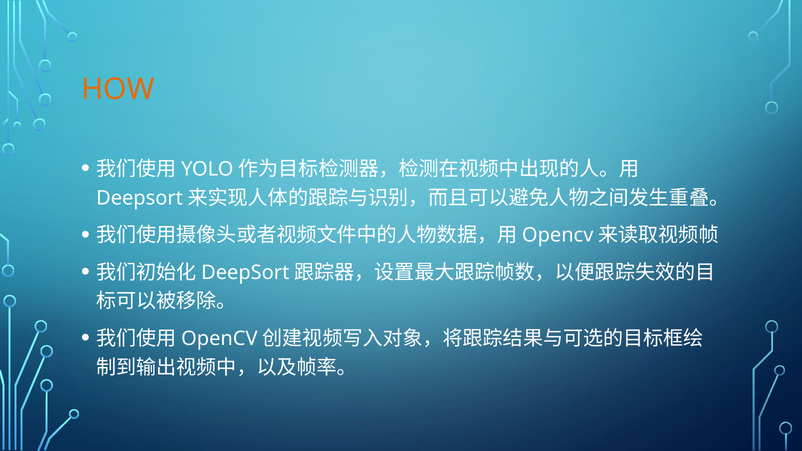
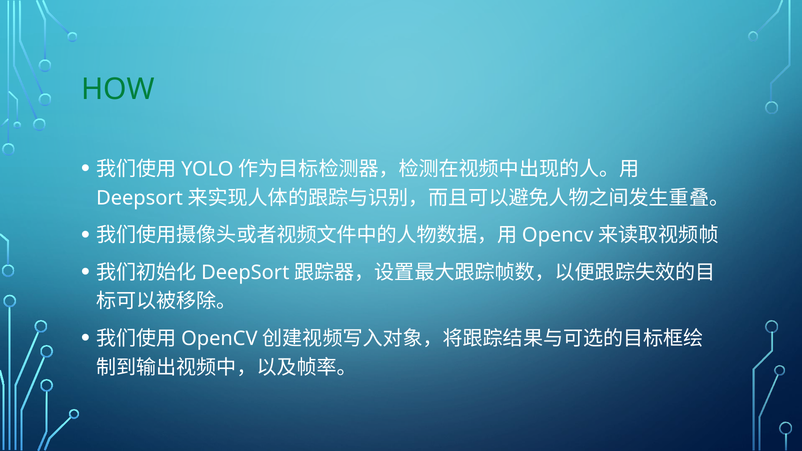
HOW colour: orange -> green (118, 89)
